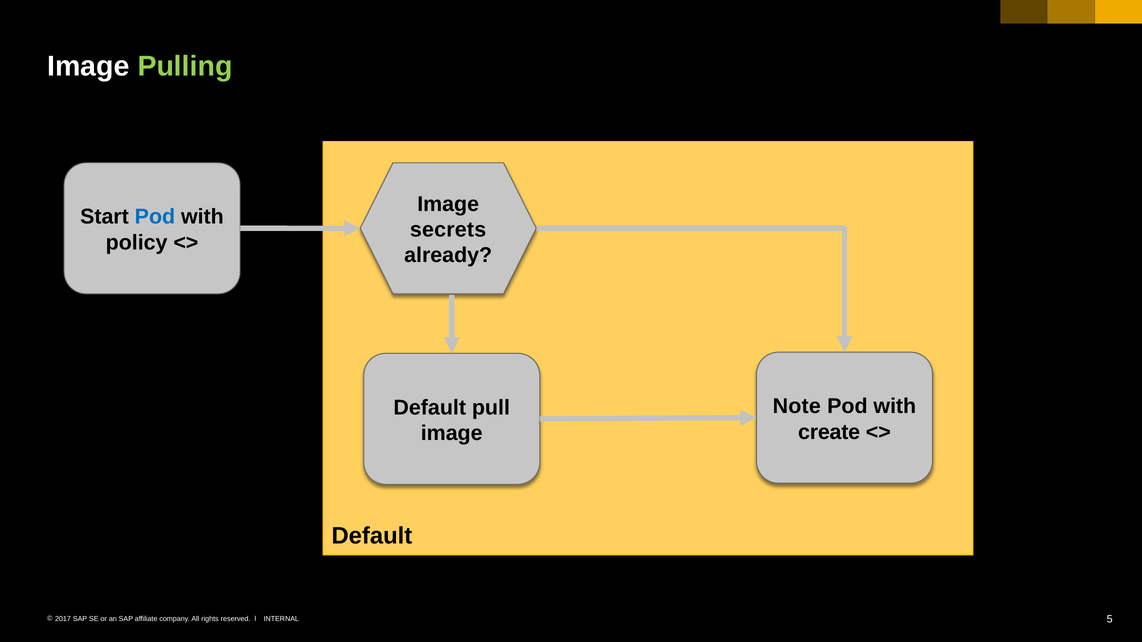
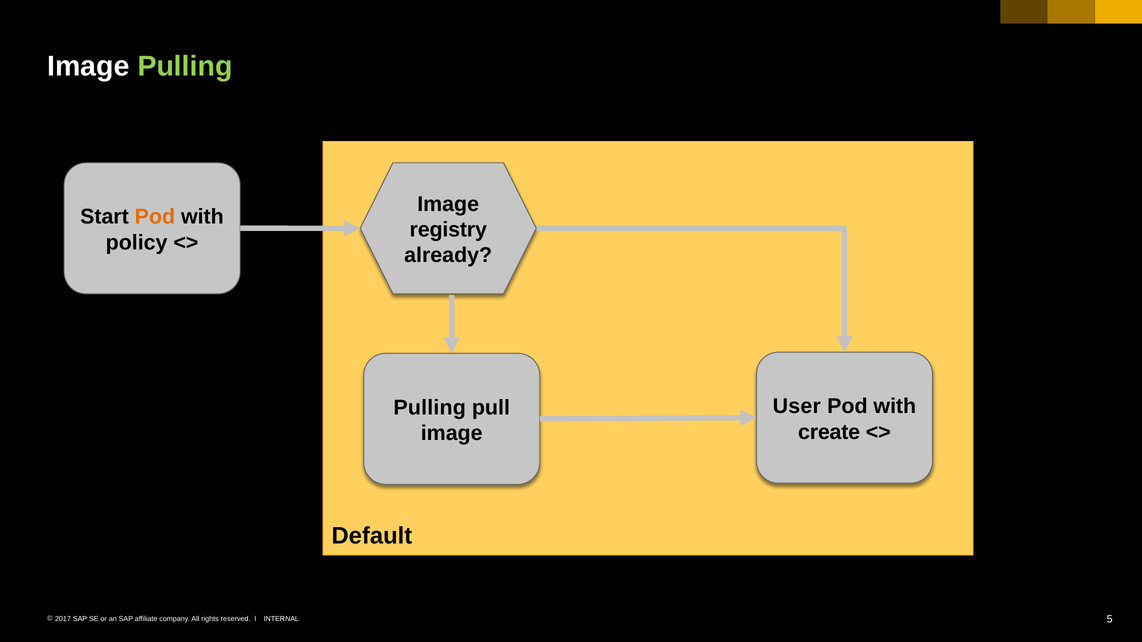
Pod colour: blue -> orange (155, 217)
secrets: secrets -> registry (448, 230)
Note: Note -> User (797, 406)
Default: Default -> Pulling (430, 408)
